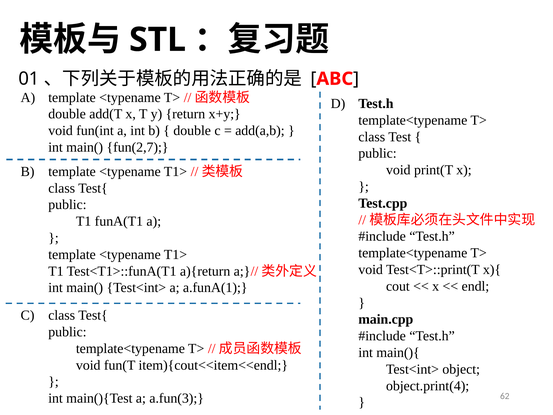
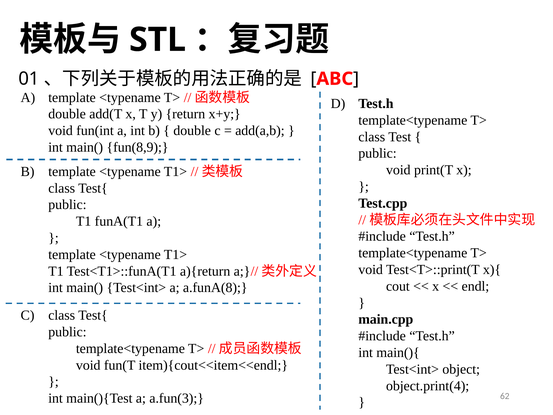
fun(2,7: fun(2,7 -> fun(8,9 (138, 147)
a.funA(1: a.funA(1 -> a.funA(8 (215, 288)
